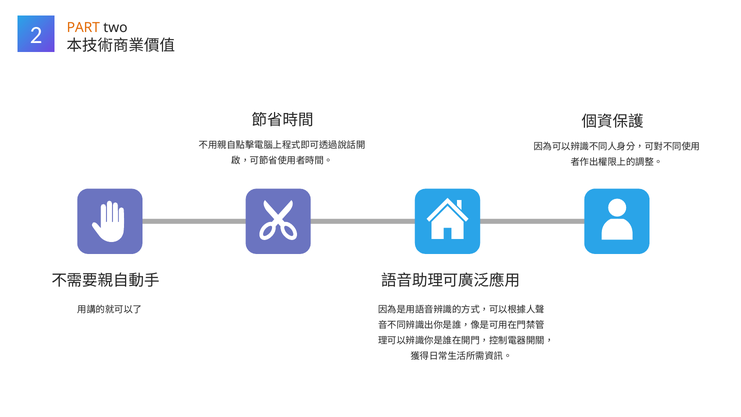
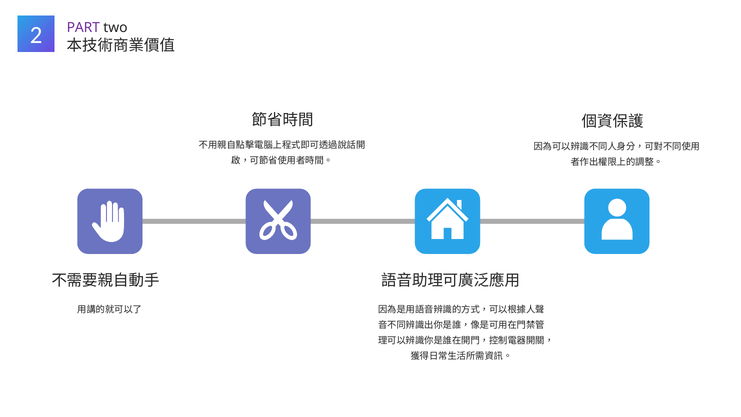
PART colour: orange -> purple (83, 28)
